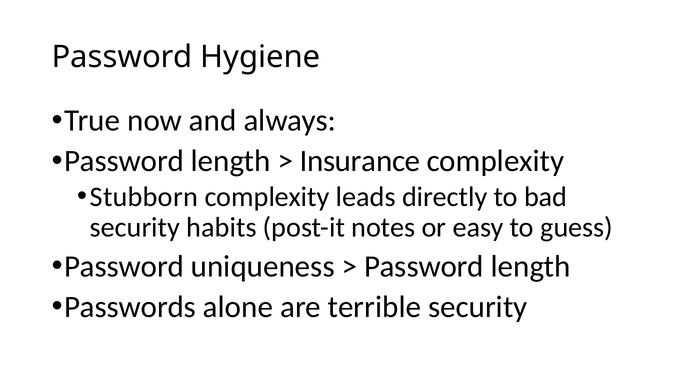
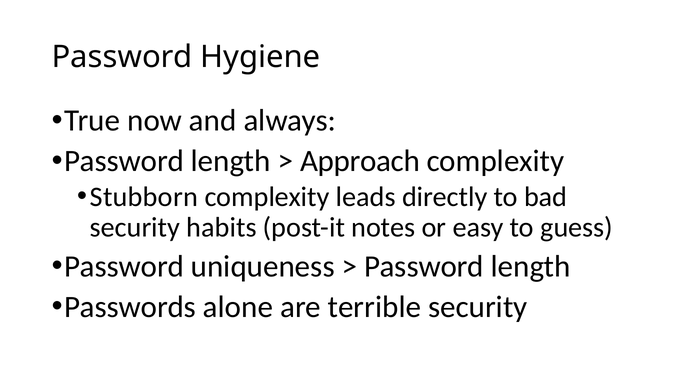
Insurance: Insurance -> Approach (360, 161)
